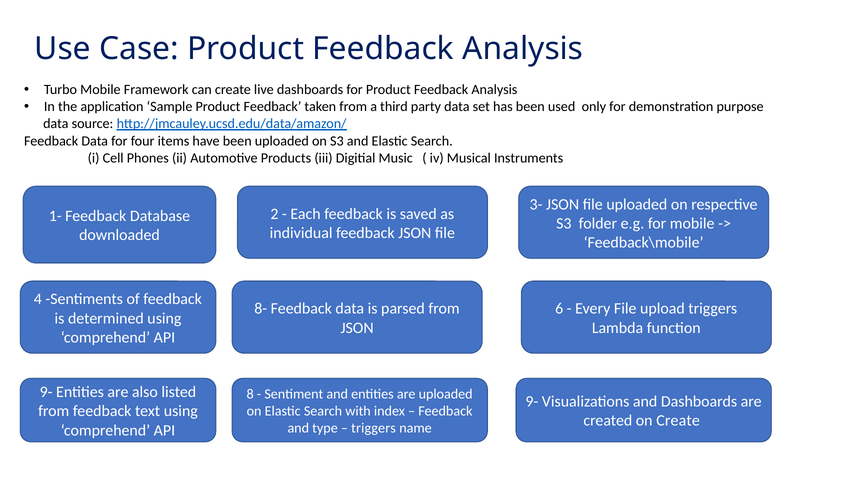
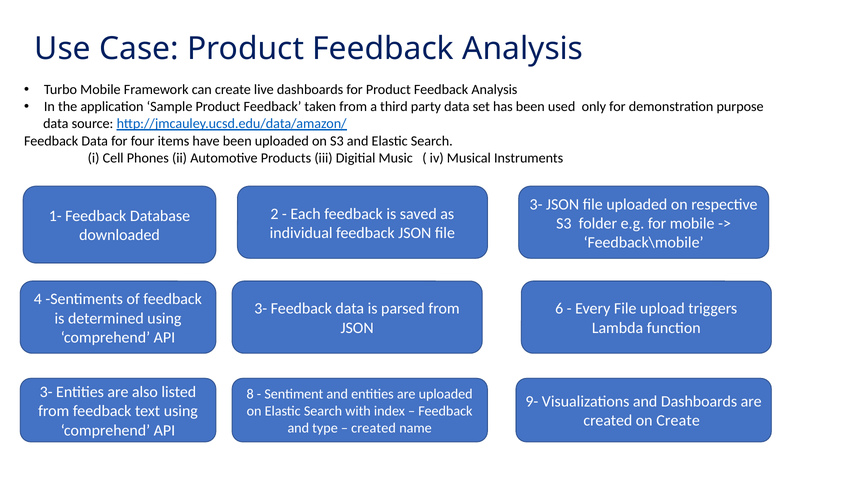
8-: 8- -> 3- (261, 309)
9-: 9- -> 3- (46, 393)
triggers: triggers -> created (374, 429)
